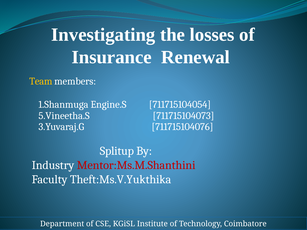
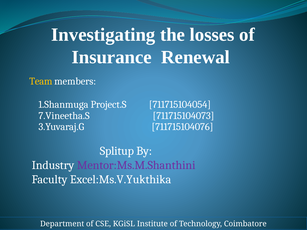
Engine.S: Engine.S -> Project.S (109, 105)
5.Vineetha.S: 5.Vineetha.S -> 7.Vineetha.S (64, 116)
Mentor:Ms.M.Shanthini colour: red -> purple (136, 165)
Theft:Ms.V.Yukthika: Theft:Ms.V.Yukthika -> Excel:Ms.V.Yukthika (121, 180)
